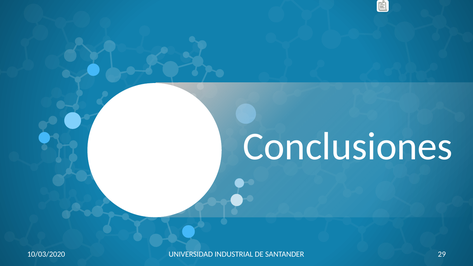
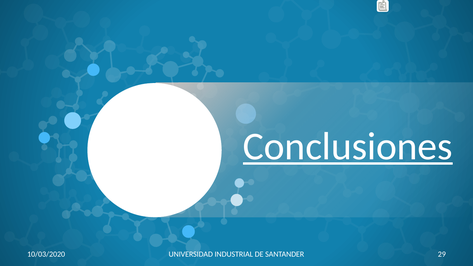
Conclusiones underline: none -> present (348, 147)
